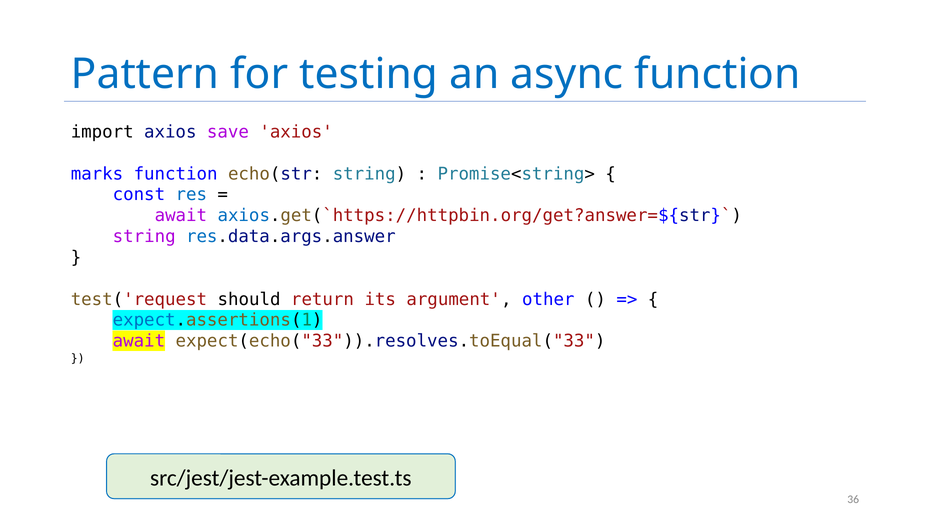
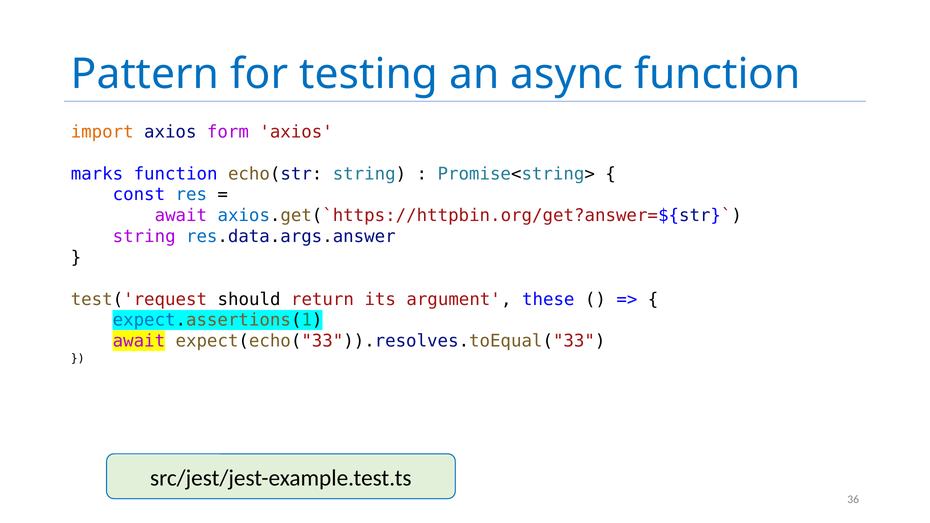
import colour: black -> orange (102, 132)
save: save -> form (228, 132)
other: other -> these (548, 299)
